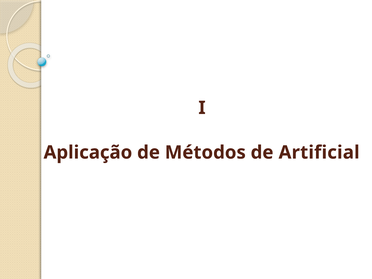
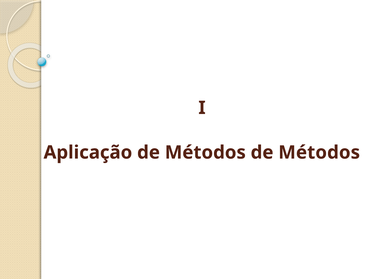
Métodos de Artificial: Artificial -> Métodos (319, 152)
